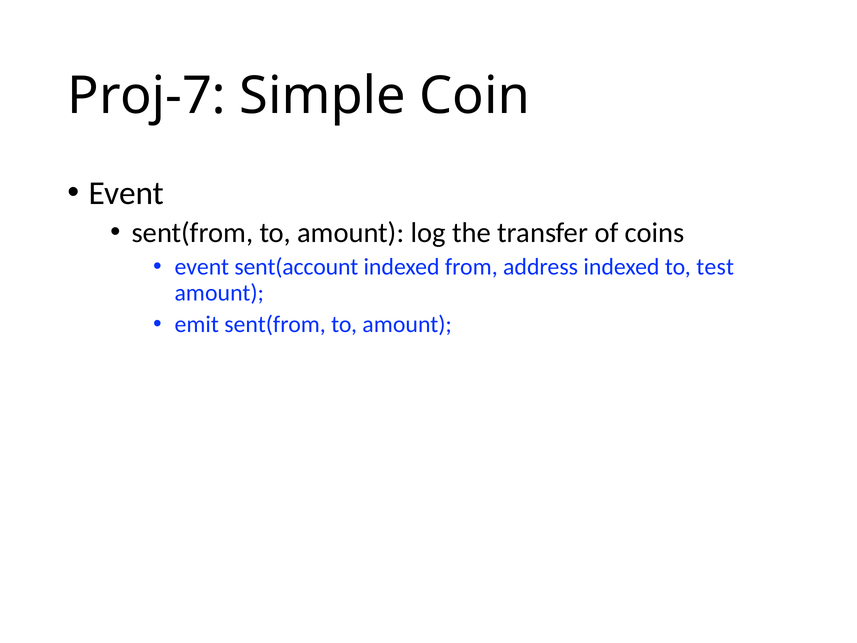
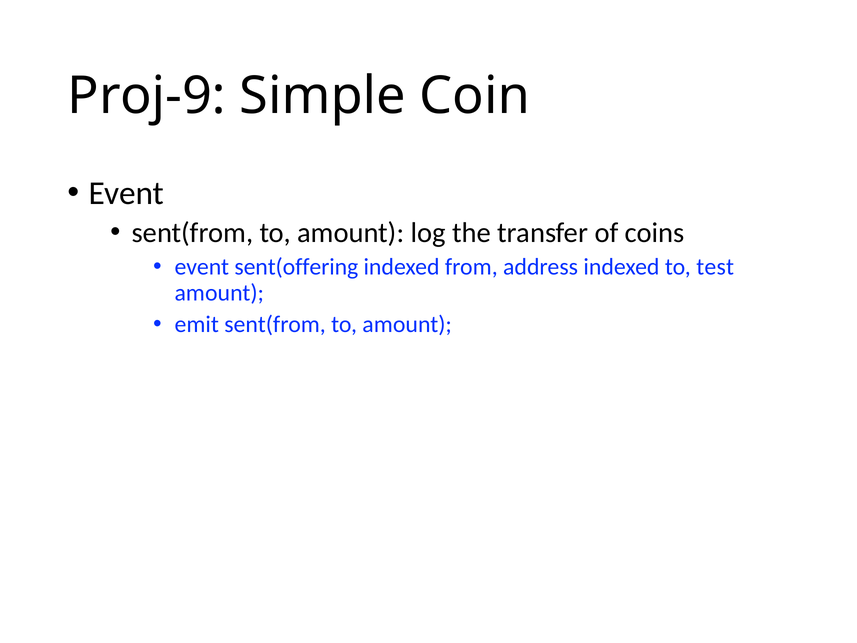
Proj-7: Proj-7 -> Proj-9 (147, 96)
sent(account: sent(account -> sent(offering (296, 267)
